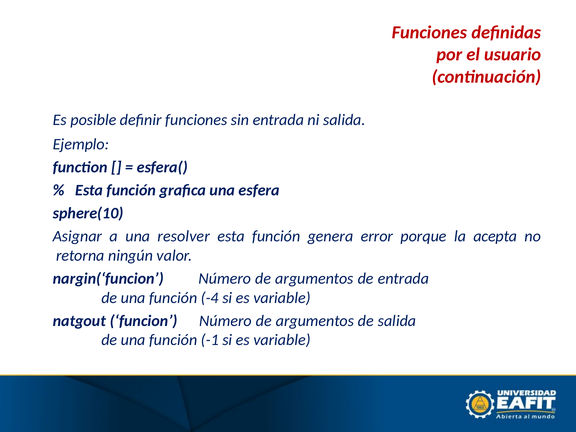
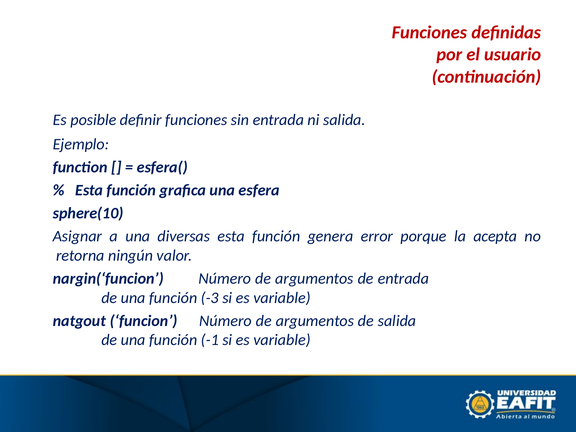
resolver: resolver -> diversas (184, 236)
-4: -4 -> -3 (210, 298)
